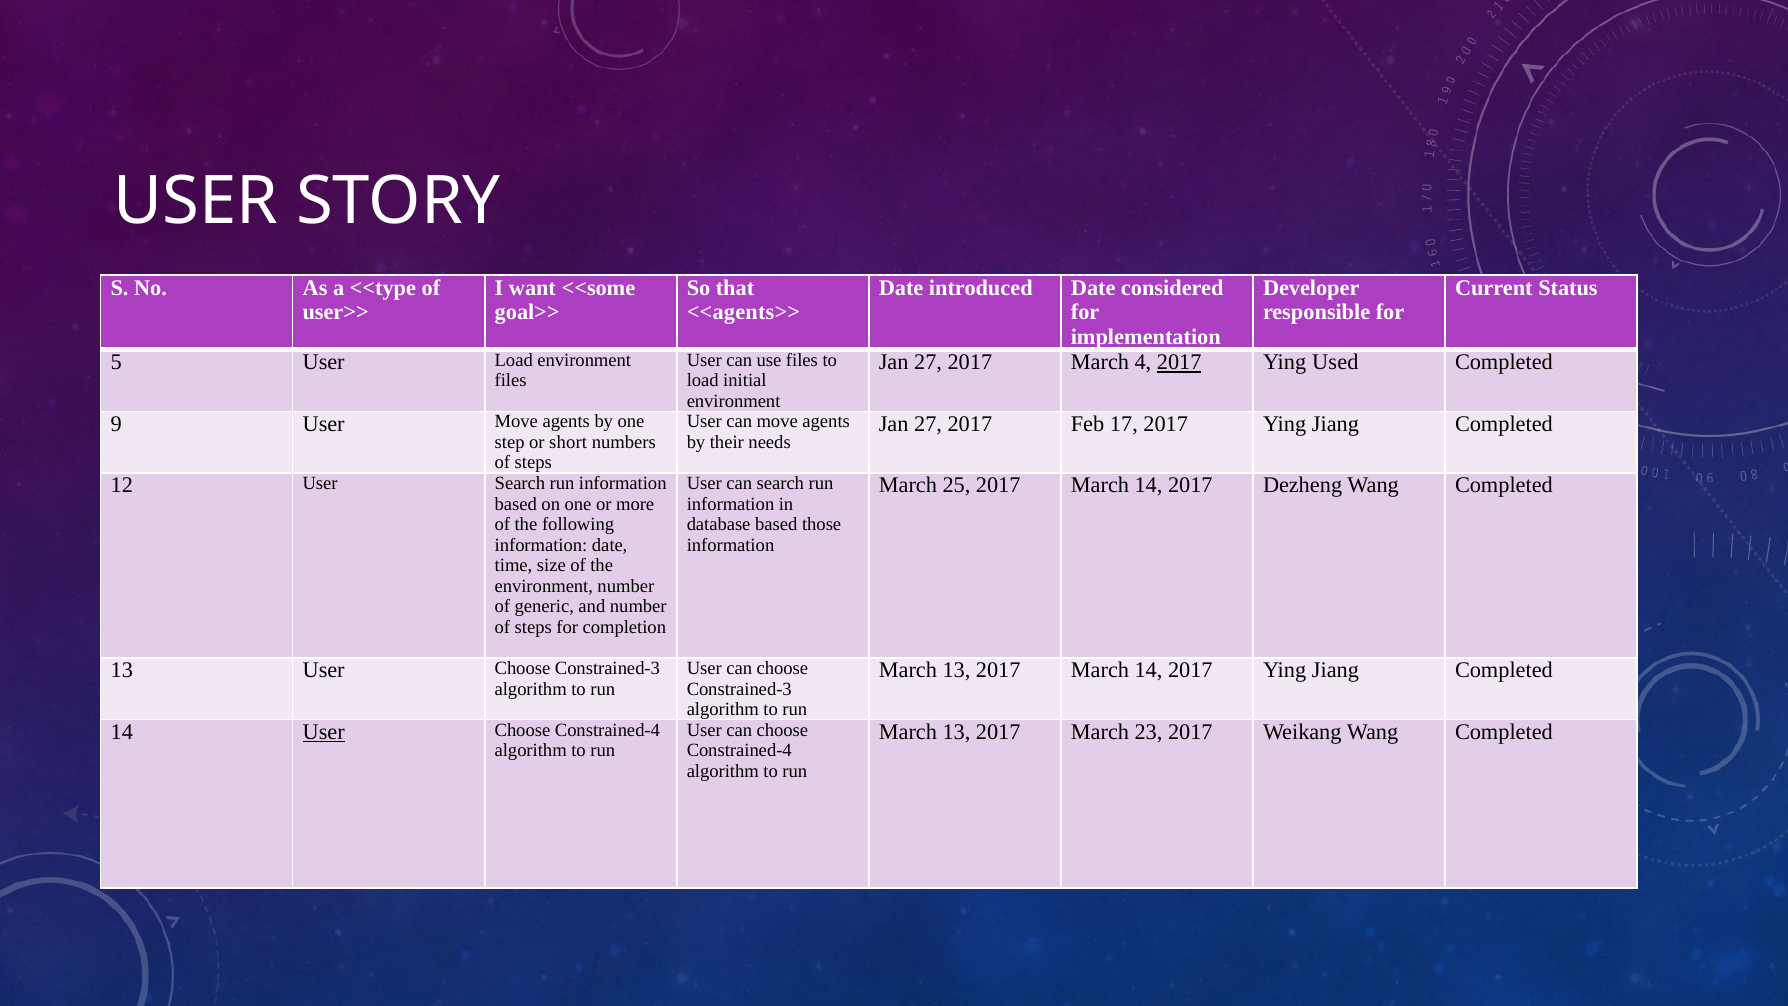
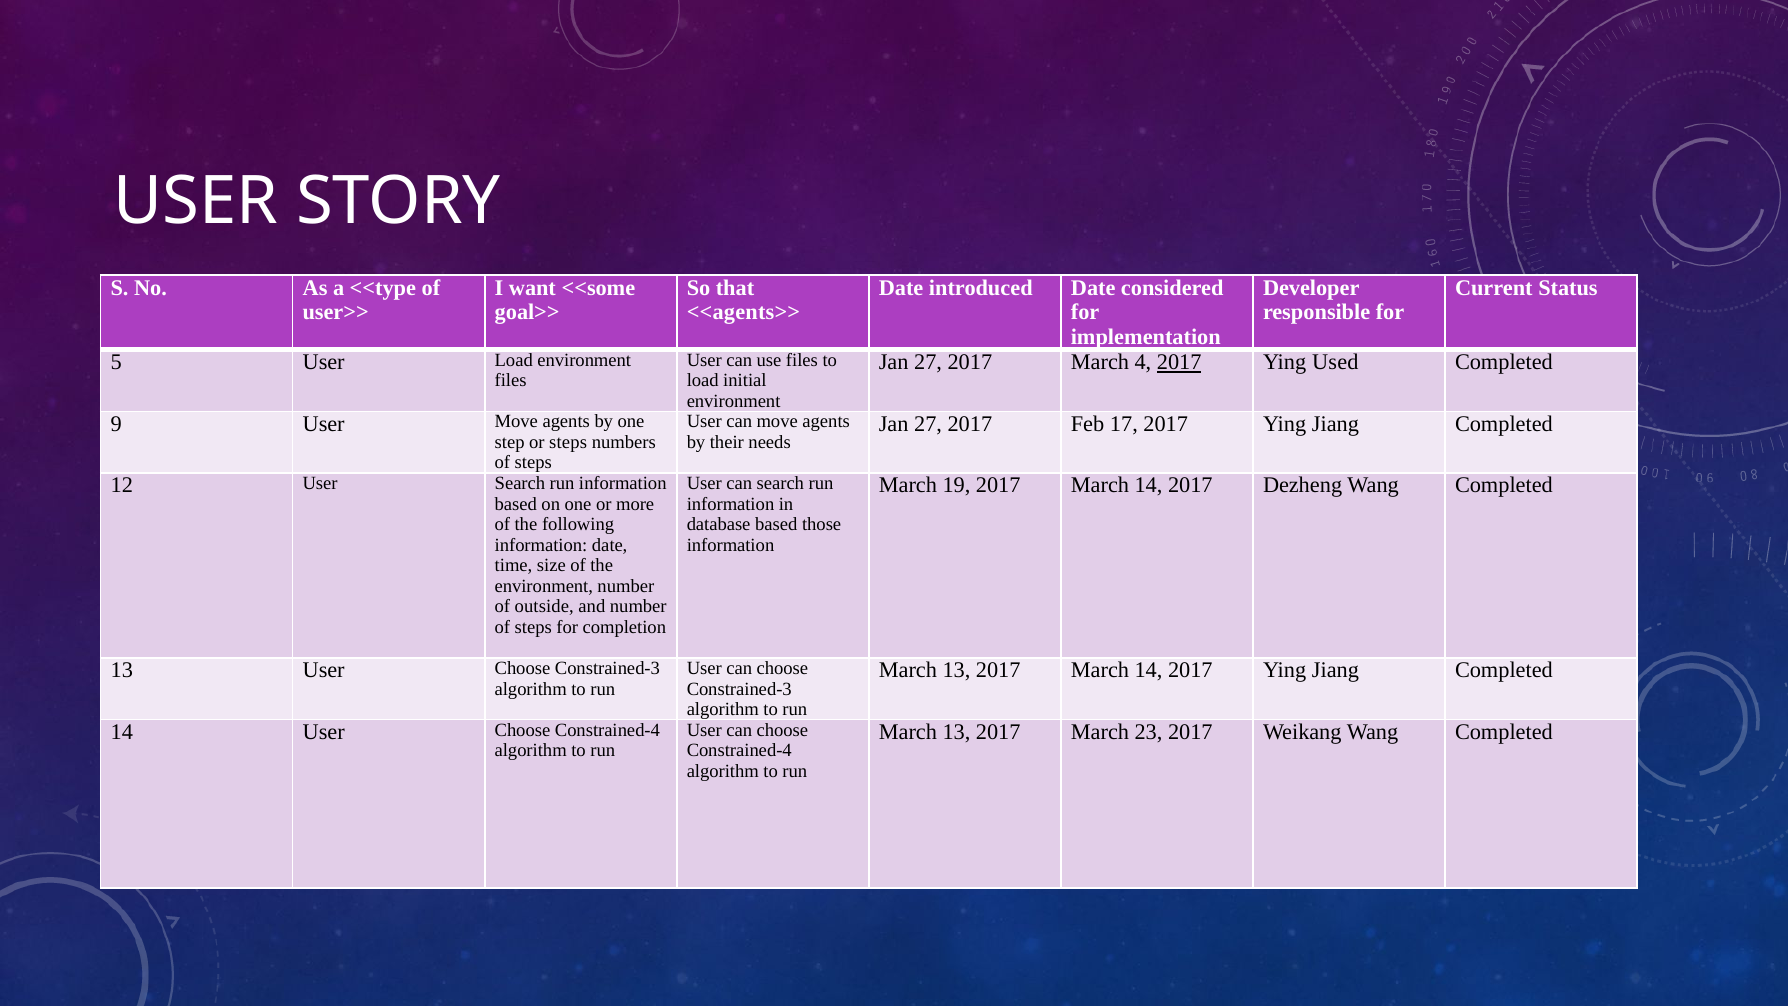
or short: short -> steps (568, 442)
25: 25 -> 19 (956, 485)
generic: generic -> outside (544, 607)
User underline: present -> none (324, 732)
